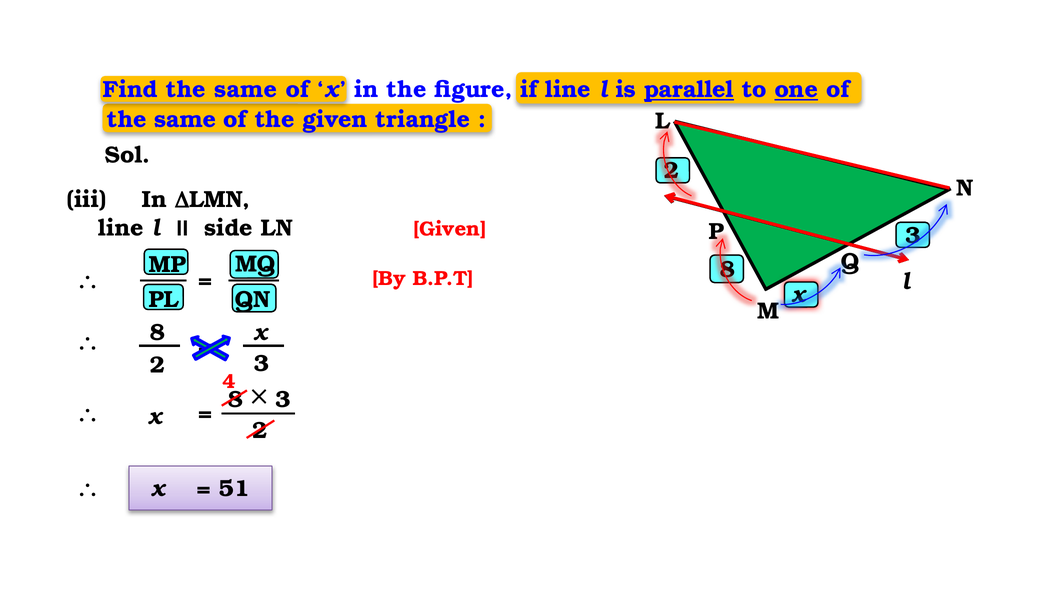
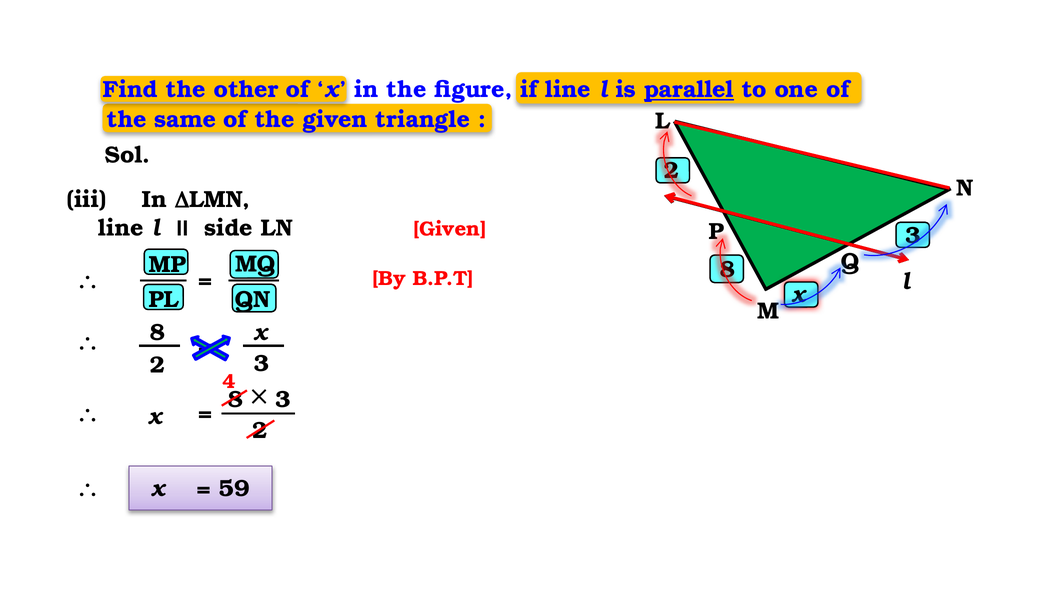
Find the same: same -> other (246, 90)
one underline: present -> none (796, 90)
51: 51 -> 59 (234, 489)
